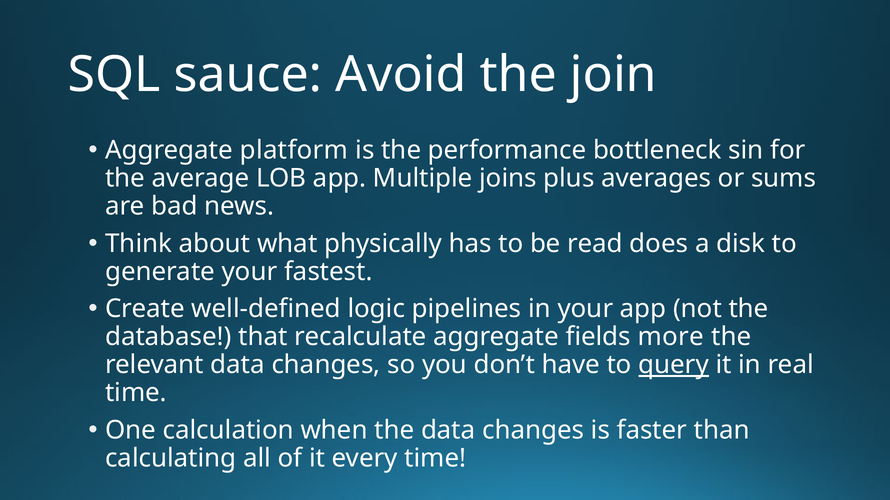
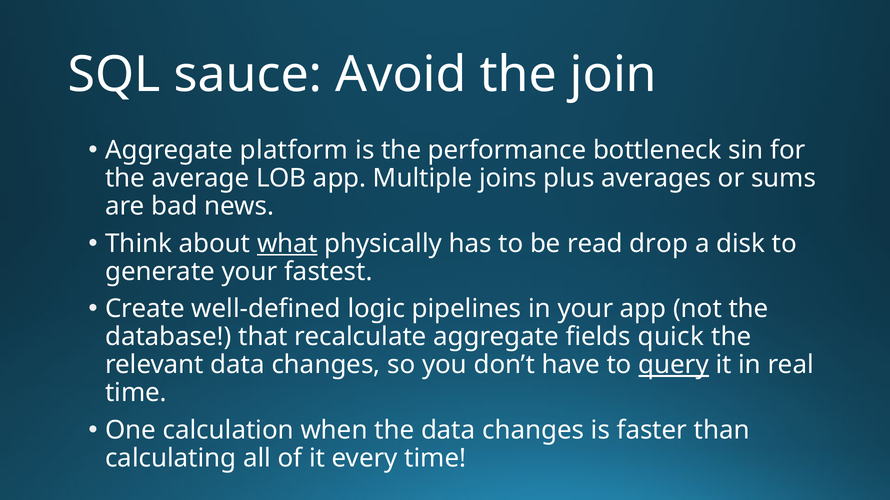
what underline: none -> present (287, 244)
does: does -> drop (659, 244)
more: more -> quick (671, 337)
